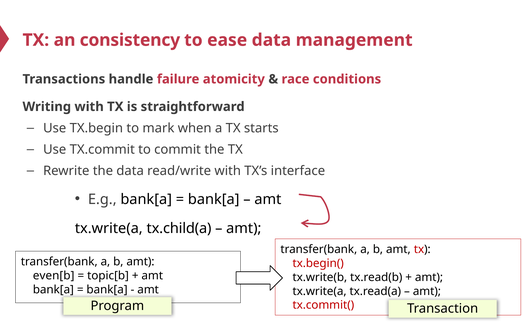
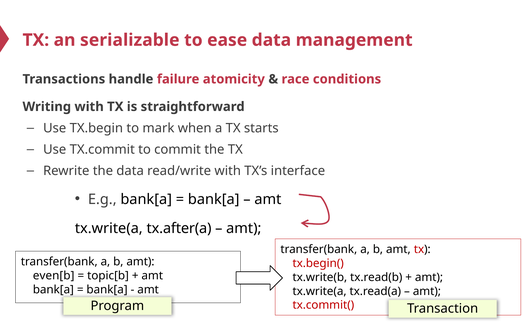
consistency: consistency -> serializable (130, 40)
tx.child(a: tx.child(a -> tx.after(a (179, 228)
